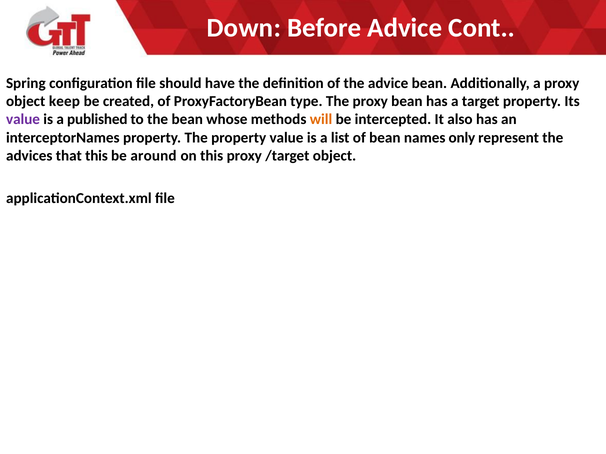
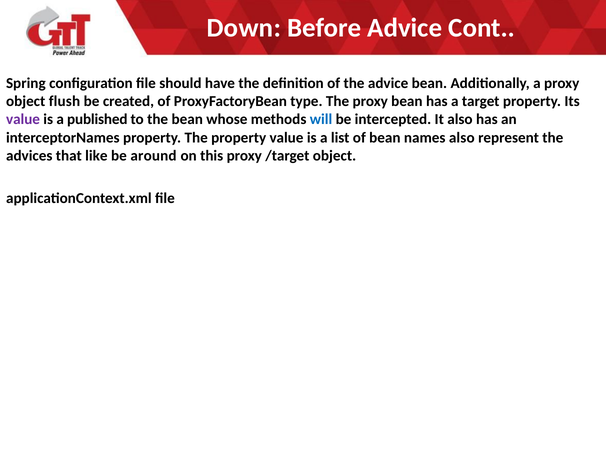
keep: keep -> flush (64, 101)
will colour: orange -> blue (321, 120)
names only: only -> also (462, 138)
that this: this -> like (96, 156)
